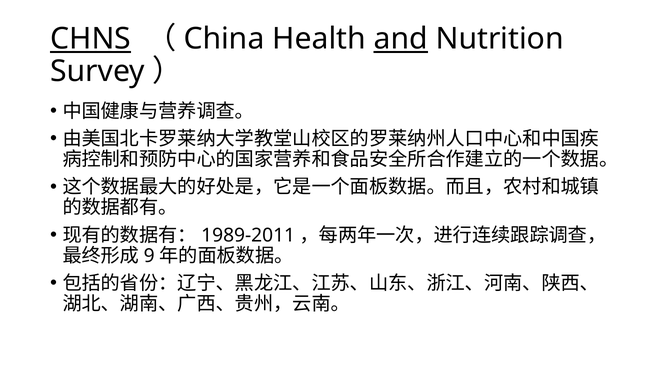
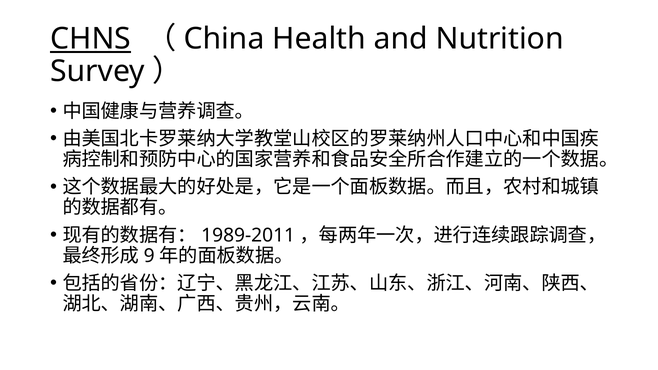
and underline: present -> none (401, 39)
